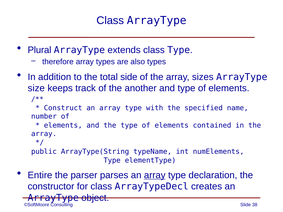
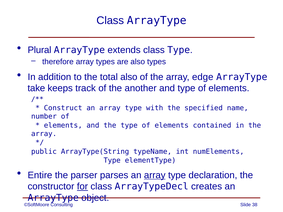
total side: side -> also (129, 77)
sizes: sizes -> edge (203, 77)
size: size -> take (36, 88)
for underline: none -> present (82, 187)
